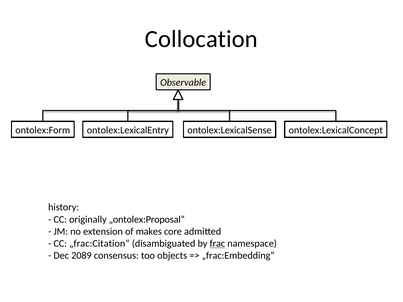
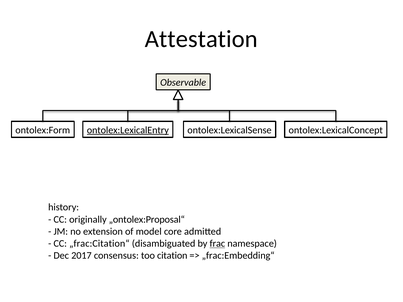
Collocation: Collocation -> Attestation (201, 39)
ontolex:LexicalEntry underline: none -> present (128, 130)
makes: makes -> model (149, 232)
2089: 2089 -> 2017 (81, 256)
objects: objects -> citation (172, 256)
